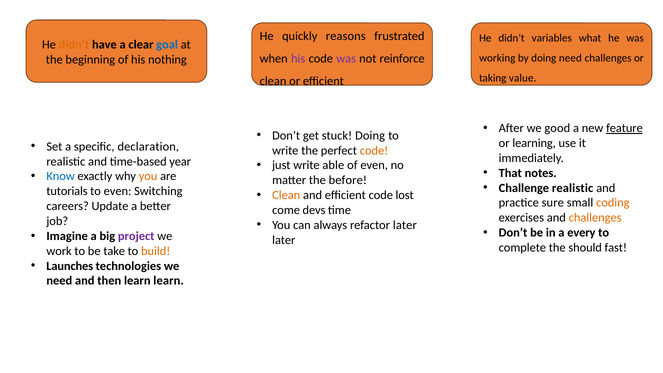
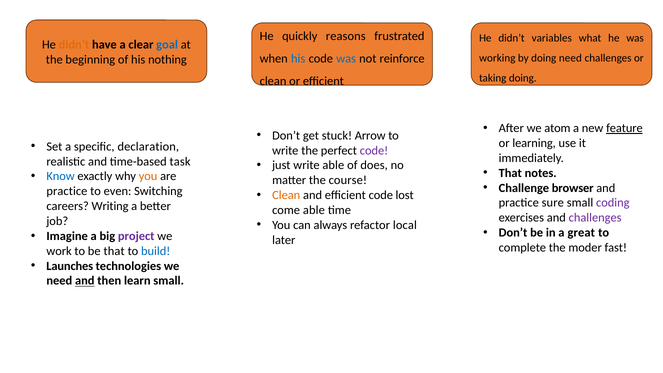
his colour: purple -> blue (298, 59)
was colour: purple -> blue (346, 59)
taking value: value -> doing (523, 78)
good: good -> atom (557, 128)
stuck Doing: Doing -> Arrow (370, 135)
code colour: orange -> purple (374, 150)
year: year -> task (180, 161)
of even: even -> does (374, 165)
before: before -> course (348, 180)
Challenge realistic: realistic -> browser (573, 188)
tutorials: tutorials -> practice (67, 191)
coding colour: orange -> purple (613, 203)
Update: Update -> Writing (110, 206)
come devs: devs -> able (314, 210)
challenges colour: orange -> purple (595, 218)
refactor later: later -> local (405, 225)
every: every -> great (581, 233)
should: should -> moder (585, 248)
be take: take -> that (114, 251)
build colour: orange -> blue (156, 251)
and underline: none -> present (85, 281)
learn learn: learn -> small (169, 281)
